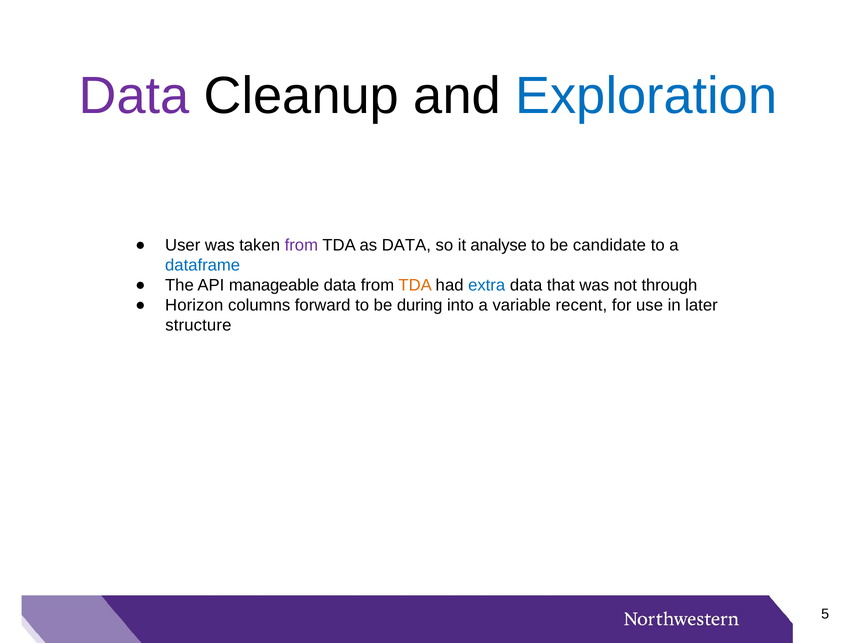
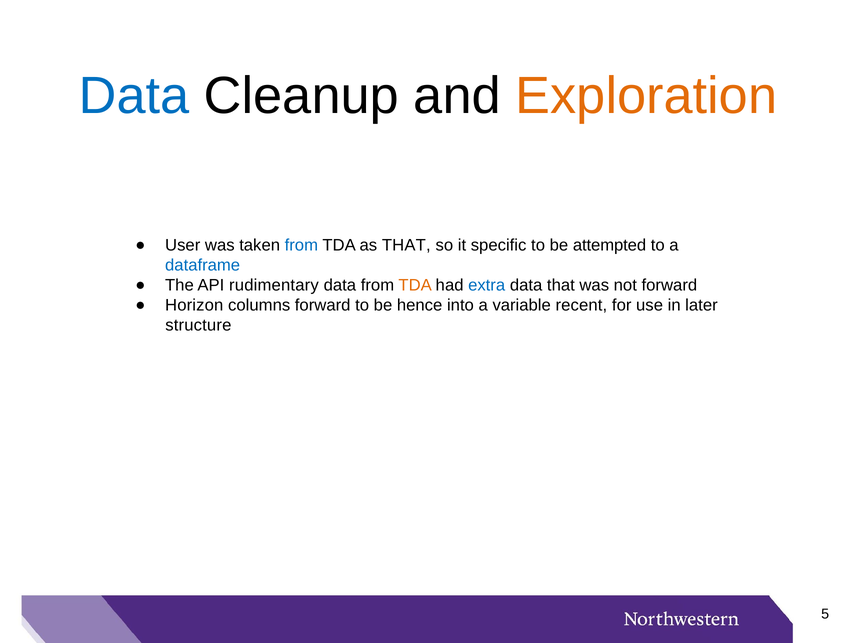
Data colour: purple -> blue (134, 96)
Exploration colour: blue -> orange (646, 96)
from colour: purple -> blue (301, 245)
as DATA: DATA -> THAT (406, 245)
analyse: analyse -> specific (499, 245)
candidate: candidate -> attempted (610, 245)
manageable: manageable -> rudimentary (274, 285)
not through: through -> forward (669, 285)
during: during -> hence (420, 305)
